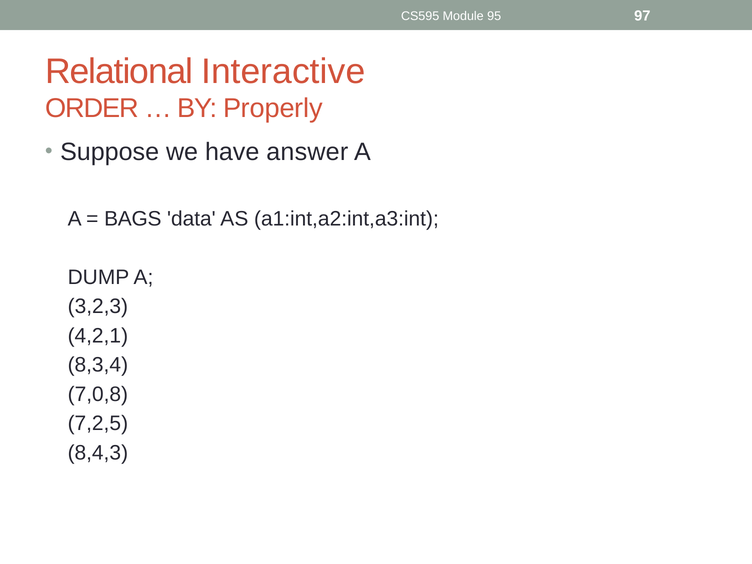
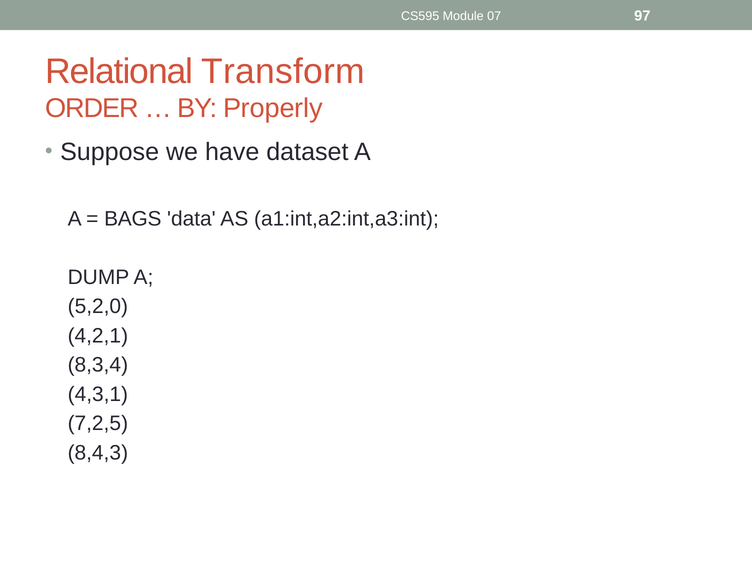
95: 95 -> 07 (494, 16)
Interactive: Interactive -> Transform (283, 71)
answer: answer -> dataset (307, 152)
3,2,3: 3,2,3 -> 5,2,0 (98, 306)
7,0,8: 7,0,8 -> 4,3,1 (98, 394)
